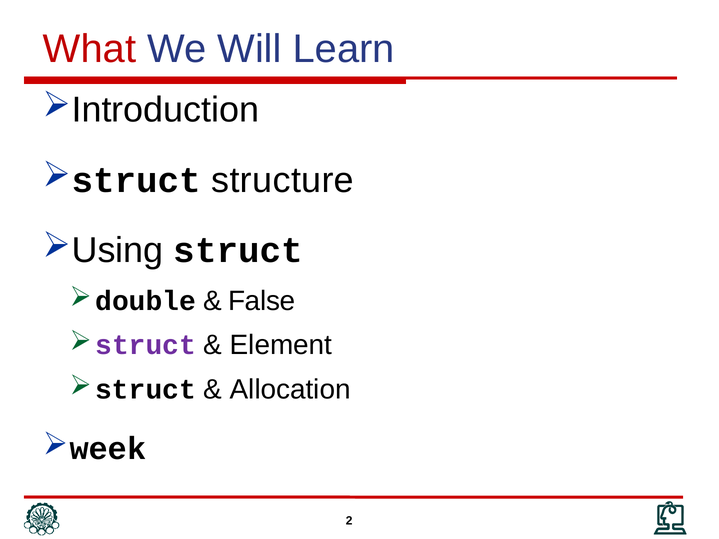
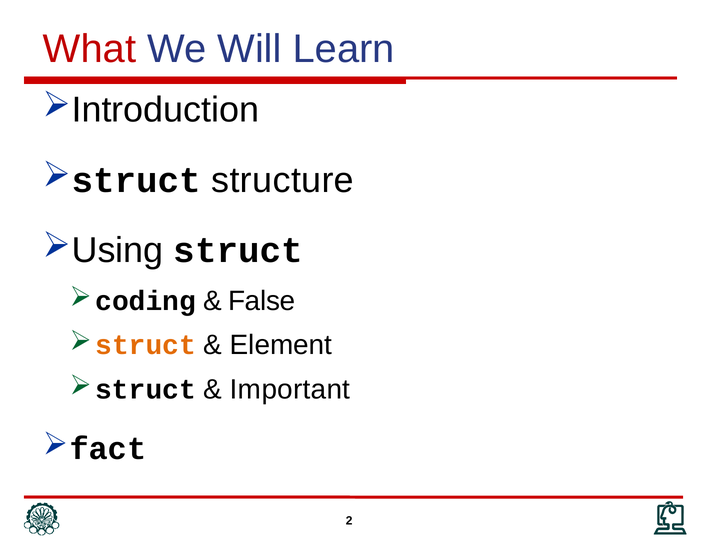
double: double -> coding (146, 301)
struct colour: purple -> orange (146, 345)
Allocation: Allocation -> Important (290, 390)
week: week -> fact (108, 449)
